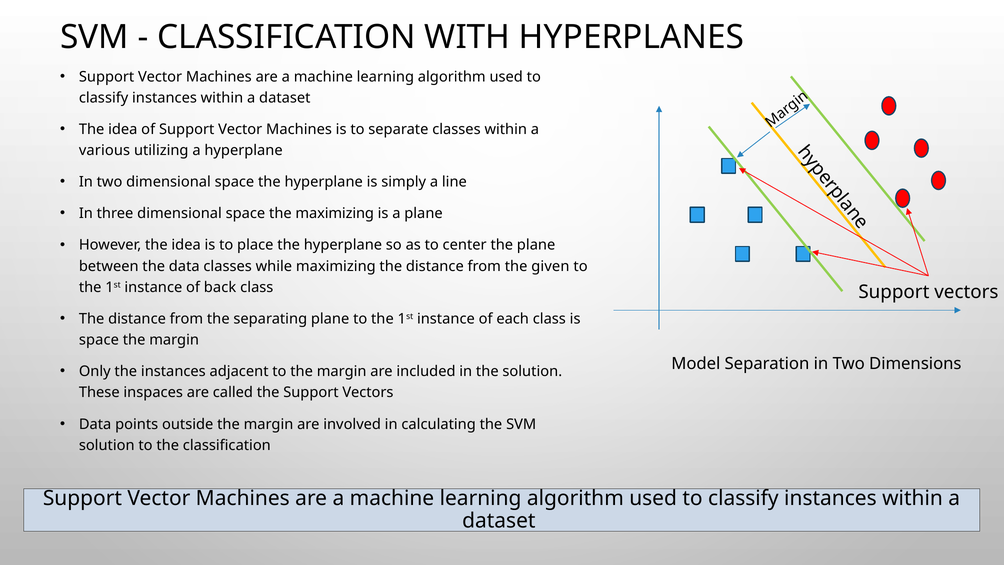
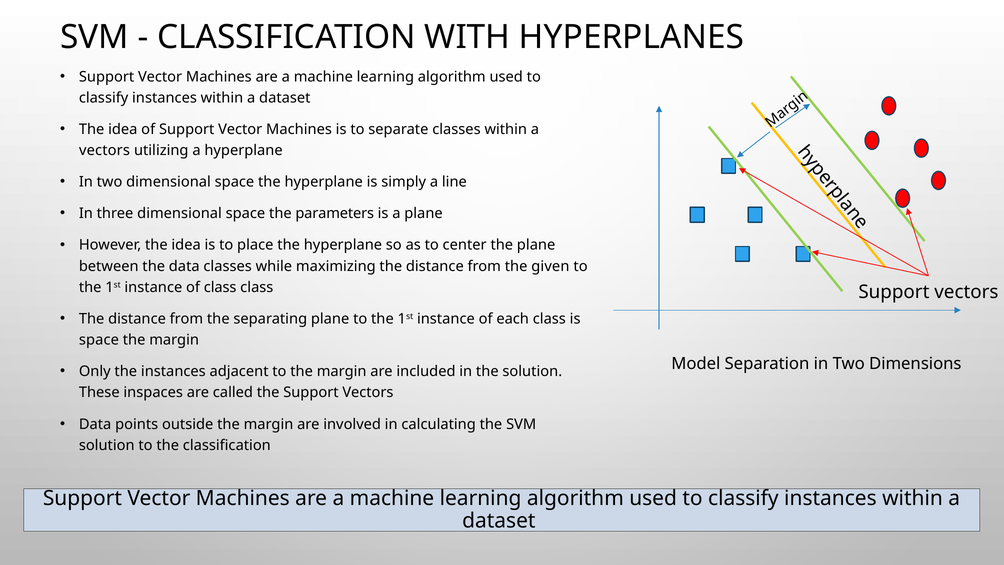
various: various -> vectors (104, 150)
the maximizing: maximizing -> parameters (335, 214)
of back: back -> class (220, 287)
